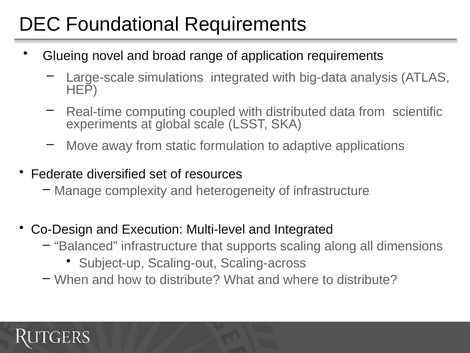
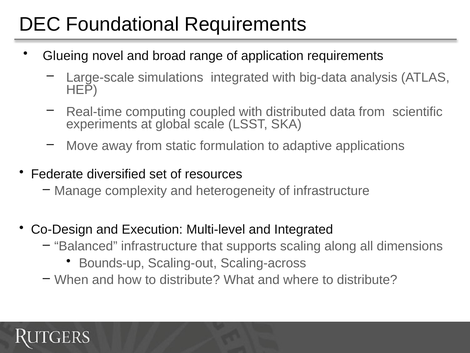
Subject-up: Subject-up -> Bounds-up (112, 263)
